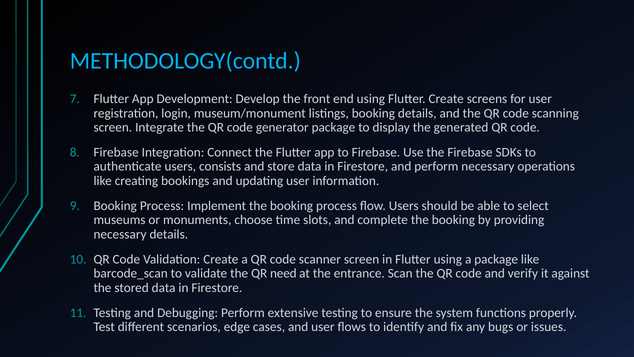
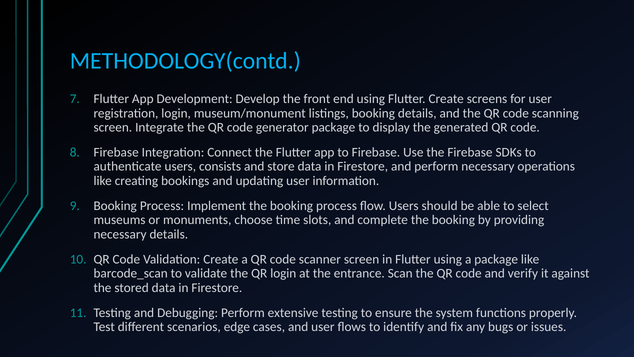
QR need: need -> login (283, 273)
